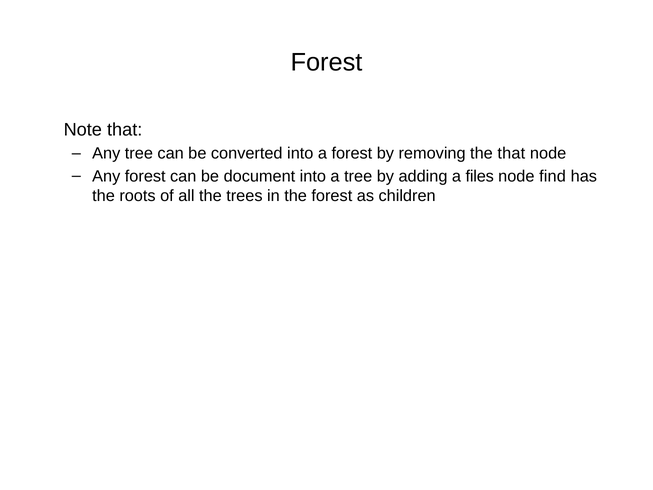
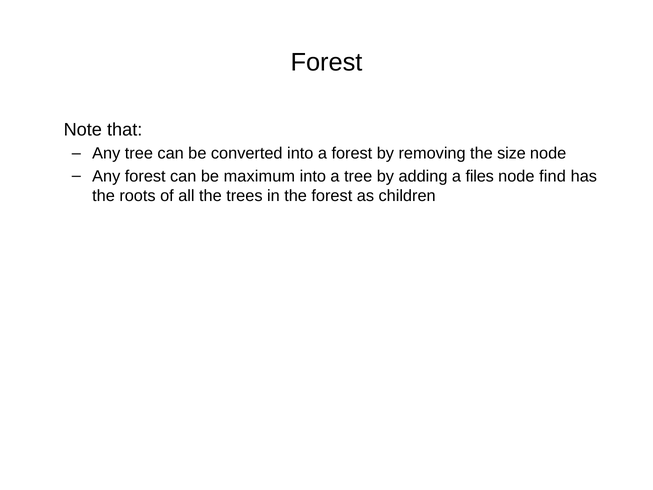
the that: that -> size (511, 154)
document: document -> maximum (259, 176)
